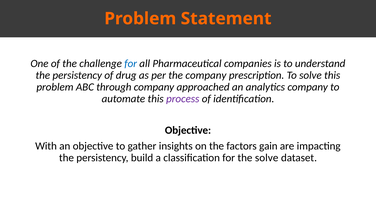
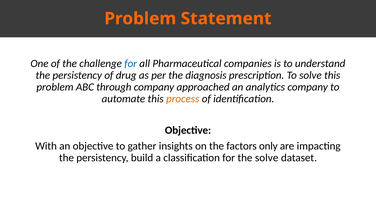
the company: company -> diagnosis (206, 75)
process colour: purple -> orange (183, 99)
gain: gain -> only (268, 146)
